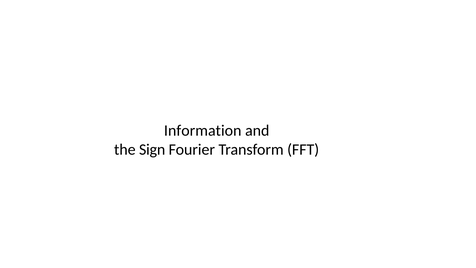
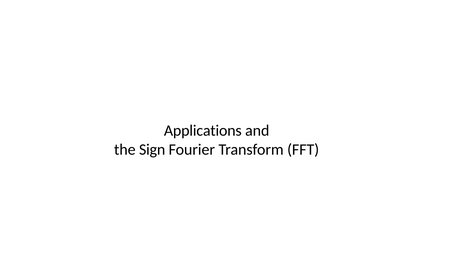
Information: Information -> Applications (203, 131)
